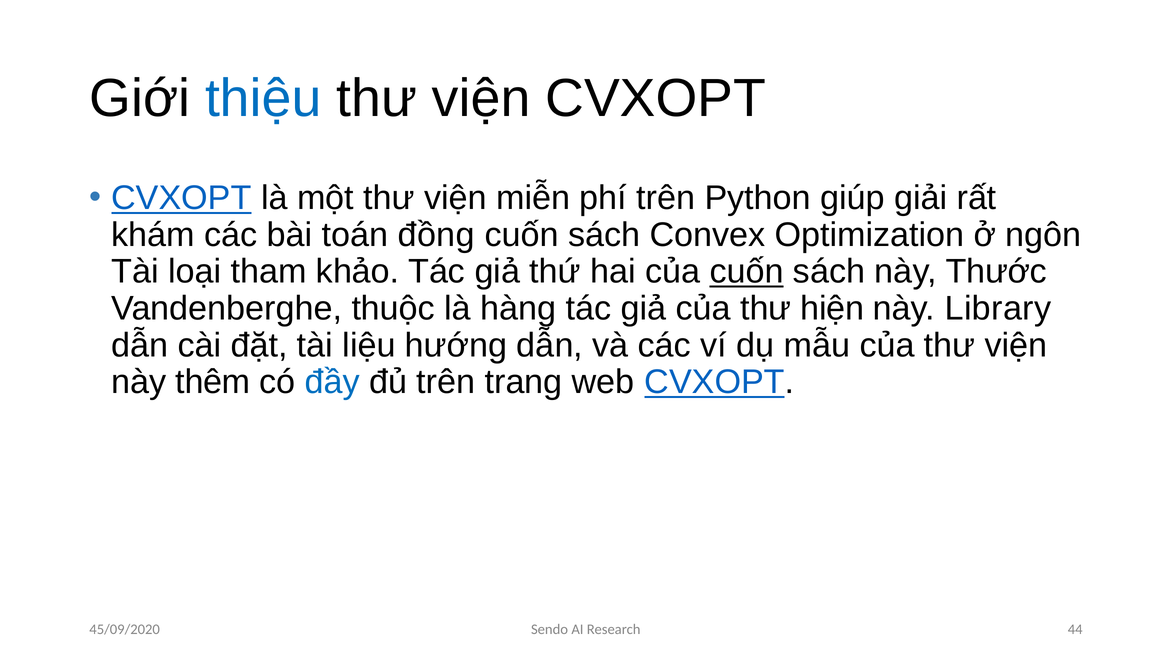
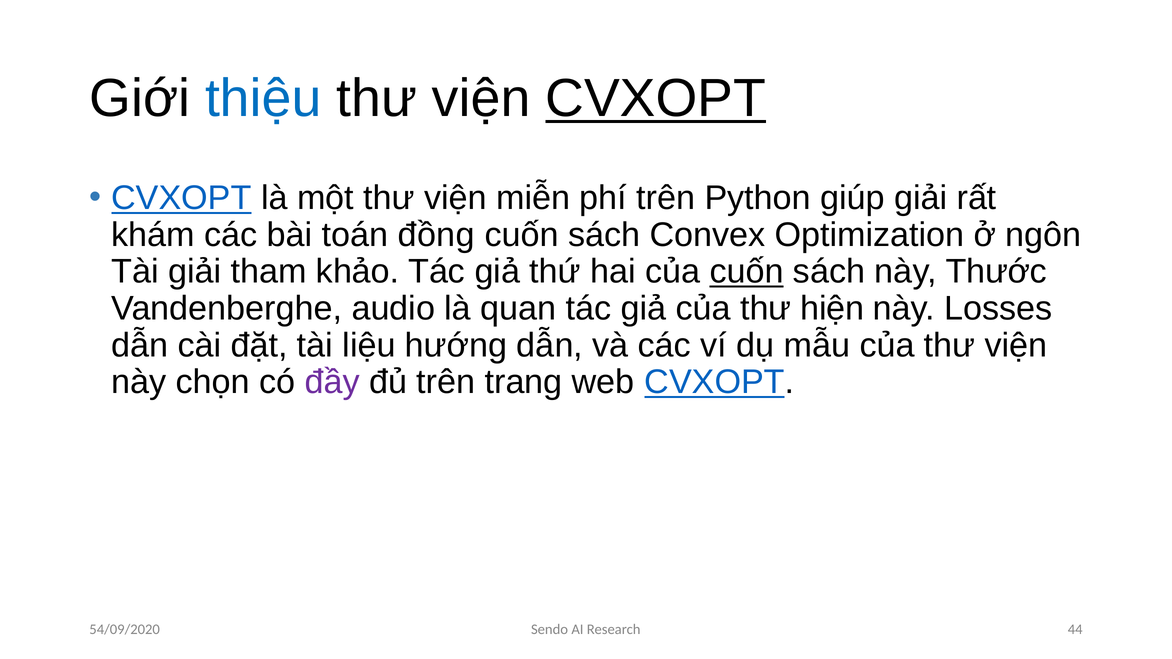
CVXOPT underline: none -> present (656, 98)
Tài loại: loại -> giải (195, 272)
thuộc: thuộc -> audio (393, 309)
hàng: hàng -> quan (518, 309)
Library: Library -> Losses (998, 309)
thêm: thêm -> chọn (213, 382)
đầy colour: blue -> purple (332, 382)
45/09/2020: 45/09/2020 -> 54/09/2020 (125, 630)
